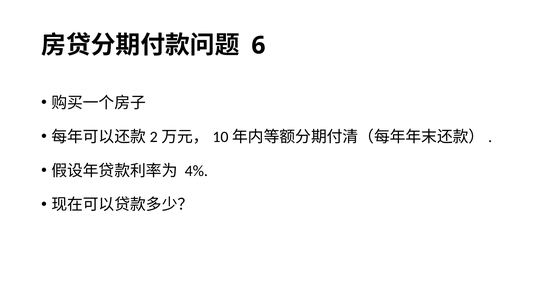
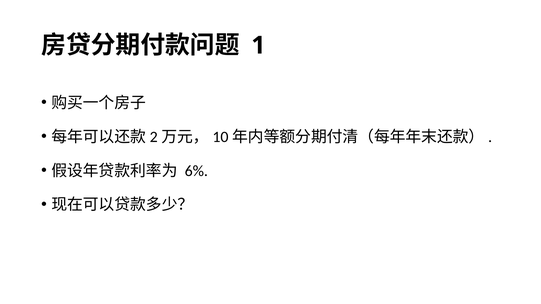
6: 6 -> 1 (258, 45)
4%: 4% -> 6% (196, 171)
